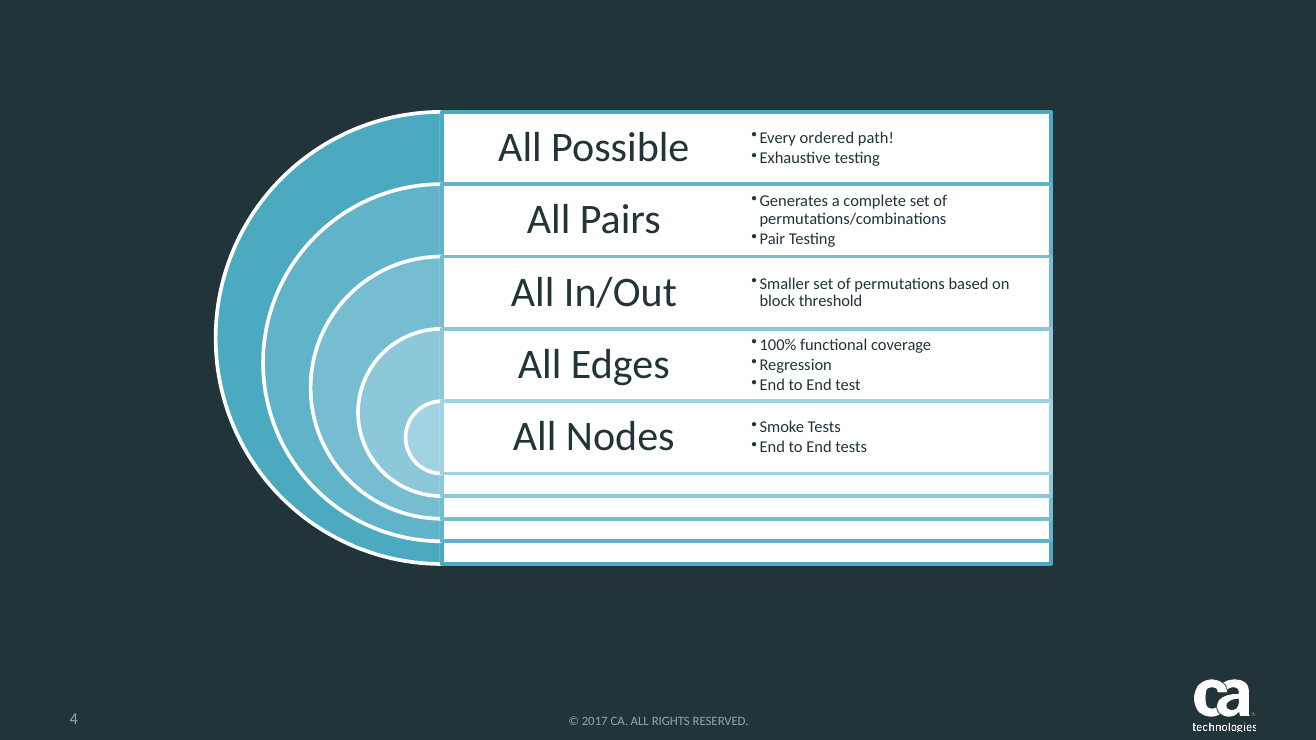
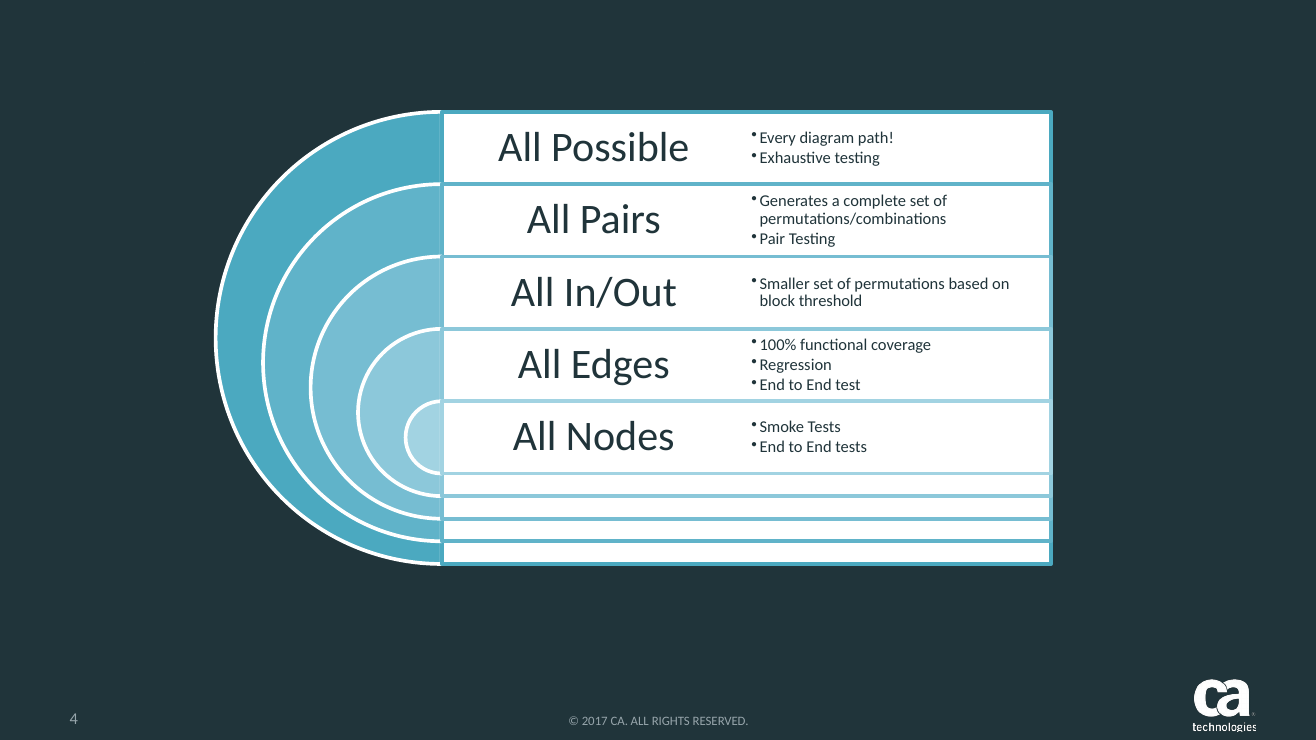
ordered: ordered -> diagram (827, 138)
